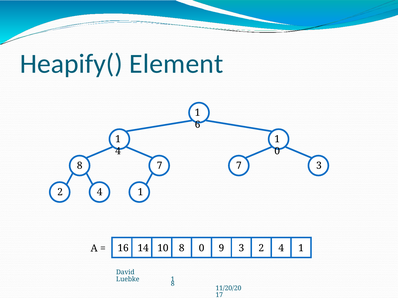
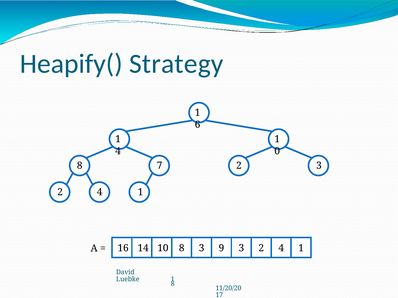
Element: Element -> Strategy (176, 64)
7 7: 7 -> 2 (239, 166)
8 0: 0 -> 3 (202, 249)
